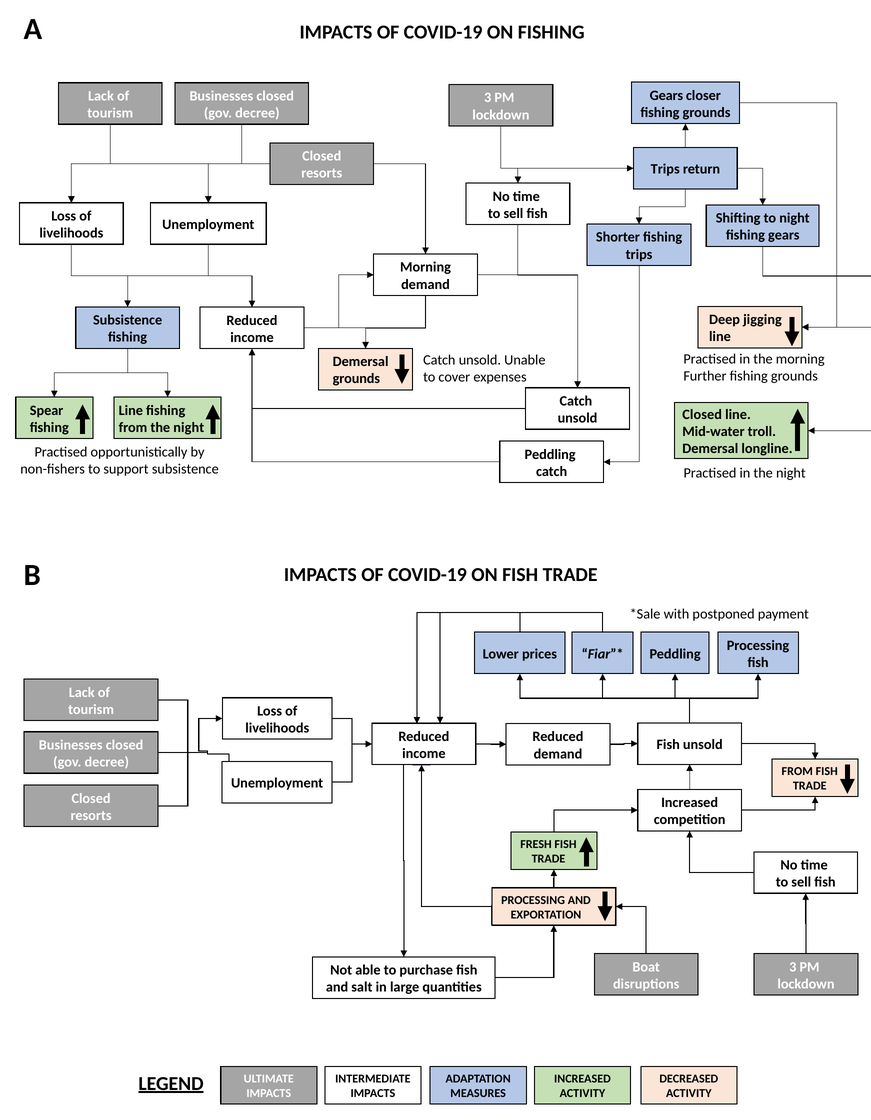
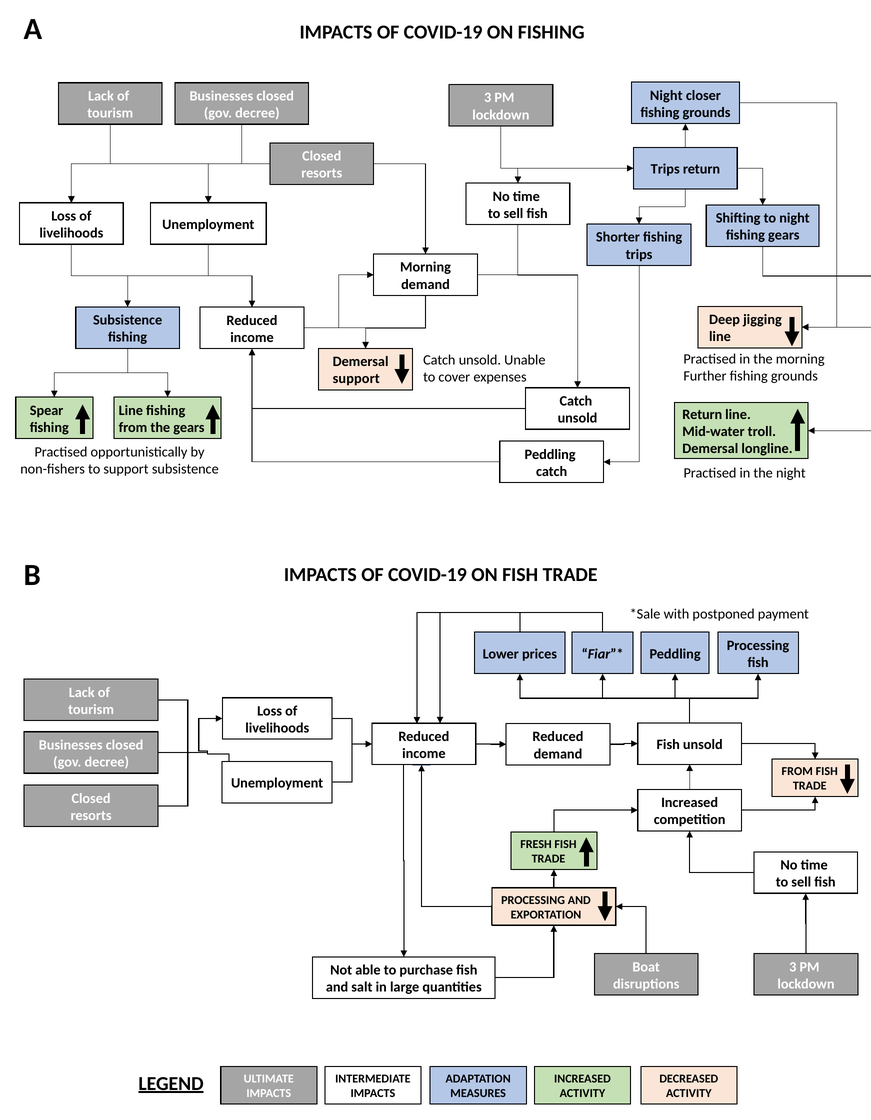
Gears: Gears -> Night (666, 95)
grounds: grounds -> support (356, 379)
Closed: Closed -> Return (702, 414)
from the night: night -> gears (189, 427)
